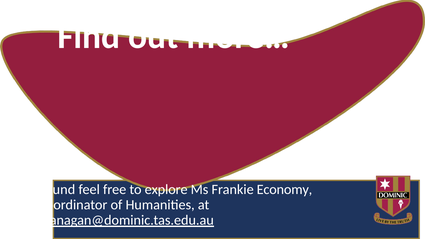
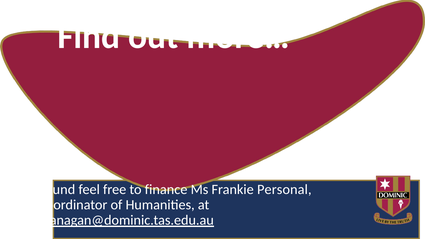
explore: explore -> finance (166, 190)
Economy: Economy -> Personal (284, 190)
